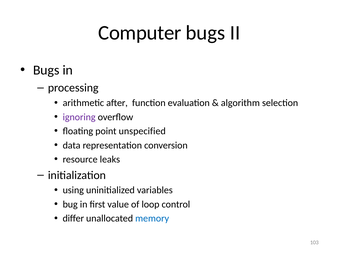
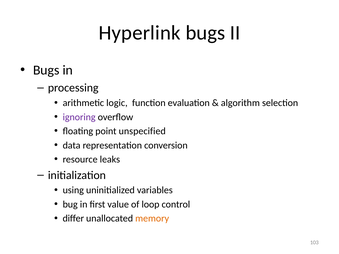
Computer: Computer -> Hyperlink (140, 33)
after: after -> logic (117, 103)
memory colour: blue -> orange (152, 219)
